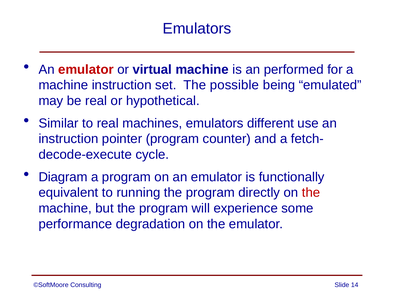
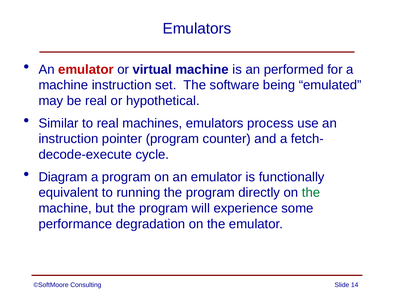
possible: possible -> software (235, 85)
different: different -> process (270, 123)
the colour: red -> green (311, 193)
